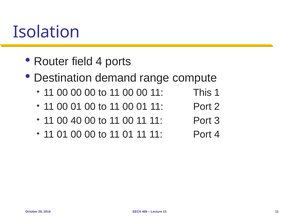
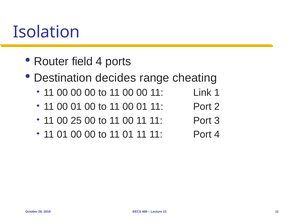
demand: demand -> decides (116, 78)
compute: compute -> cheating (195, 78)
This: This -> Link (202, 93)
40: 40 -> 25 (76, 121)
